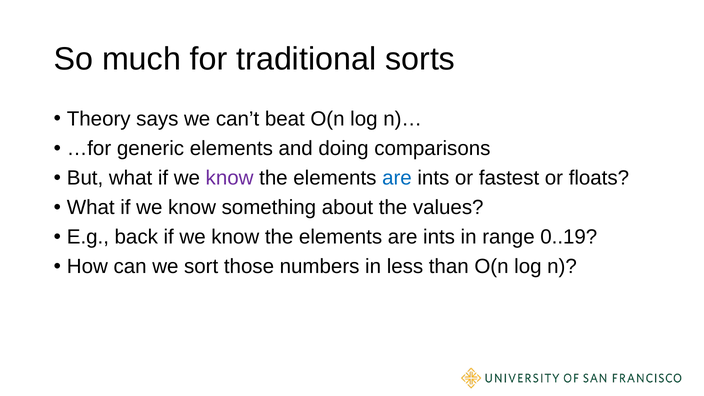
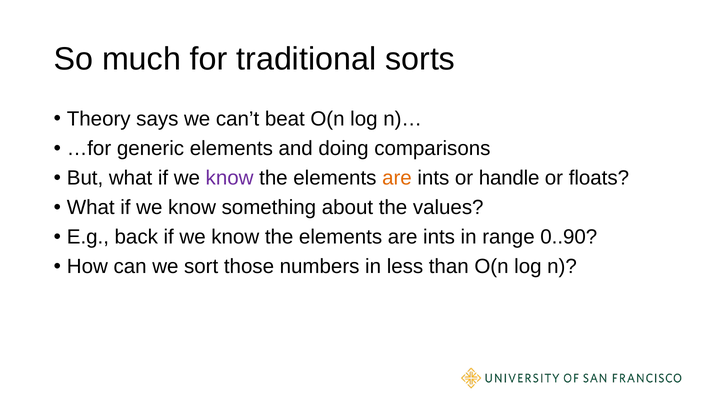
are colour: blue -> orange (397, 178)
fastest: fastest -> handle (509, 178)
0..19: 0..19 -> 0..90 (569, 237)
